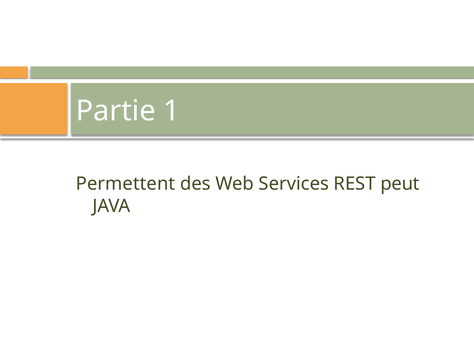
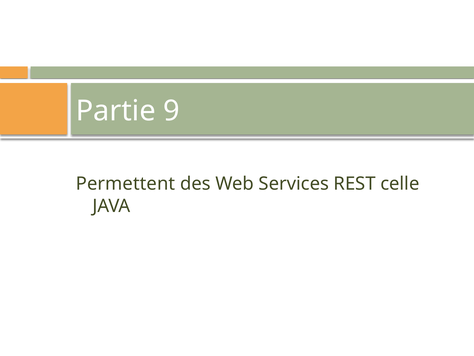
1: 1 -> 9 (172, 111)
peut: peut -> celle (400, 184)
